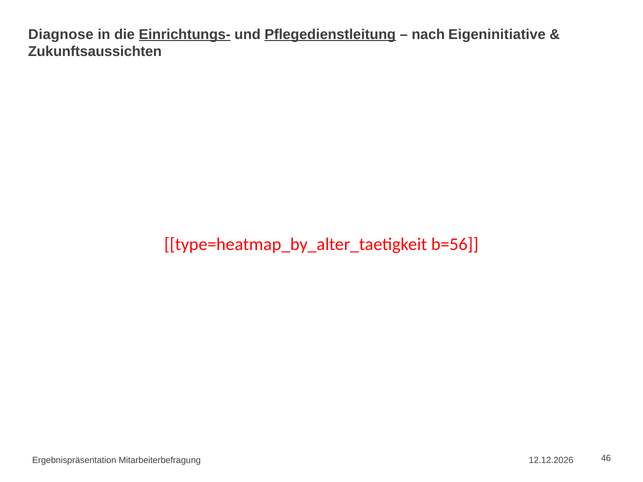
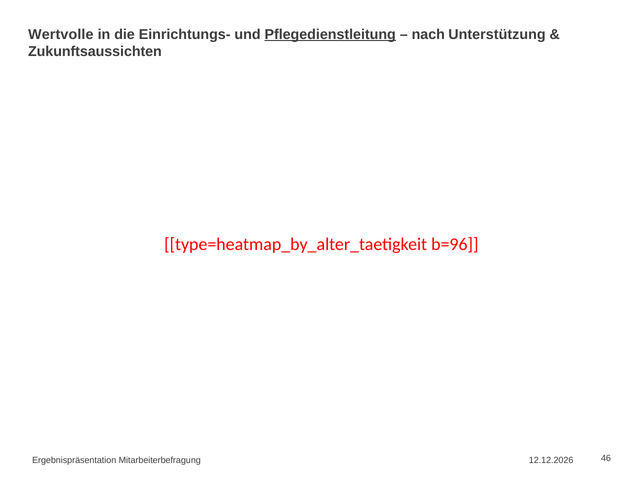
Diagnose: Diagnose -> Wertvolle (61, 34)
Einrichtungs- underline: present -> none (185, 34)
Eigeninitiative: Eigeninitiative -> Unterstützung (497, 34)
b=56: b=56 -> b=96 (455, 244)
